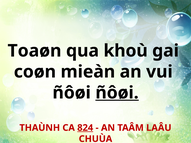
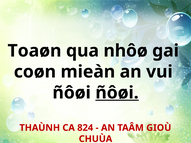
khoù: khoù -> nhôø (126, 51)
824 underline: present -> none (85, 128)
LAÂU: LAÂU -> GIOÙ (159, 128)
